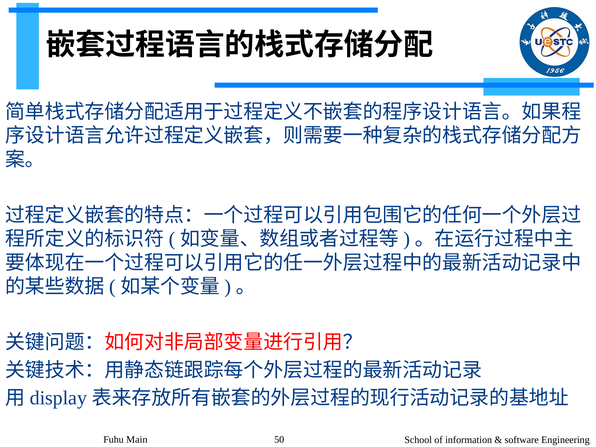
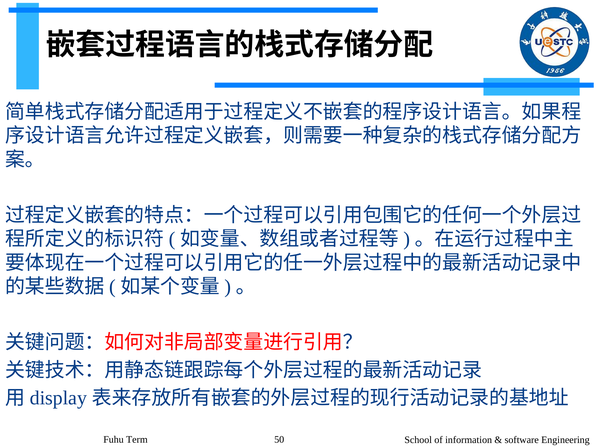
Main: Main -> Term (137, 440)
